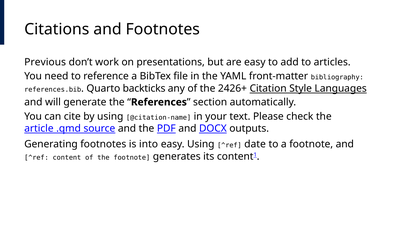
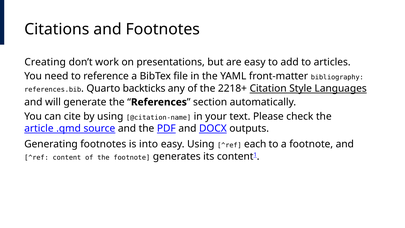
Previous: Previous -> Creating (45, 62)
2426+: 2426+ -> 2218+ (232, 88)
date: date -> each (255, 144)
